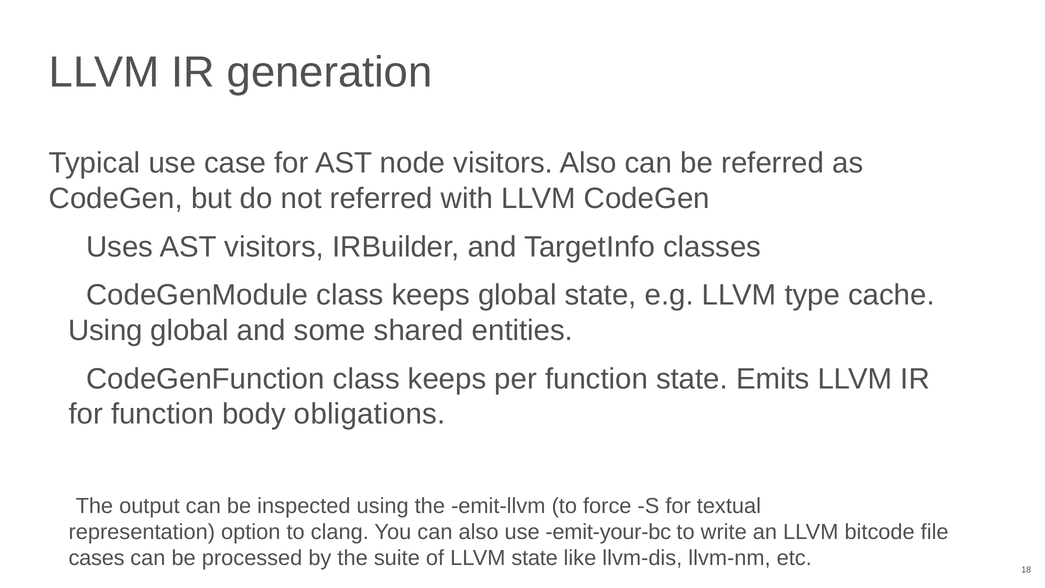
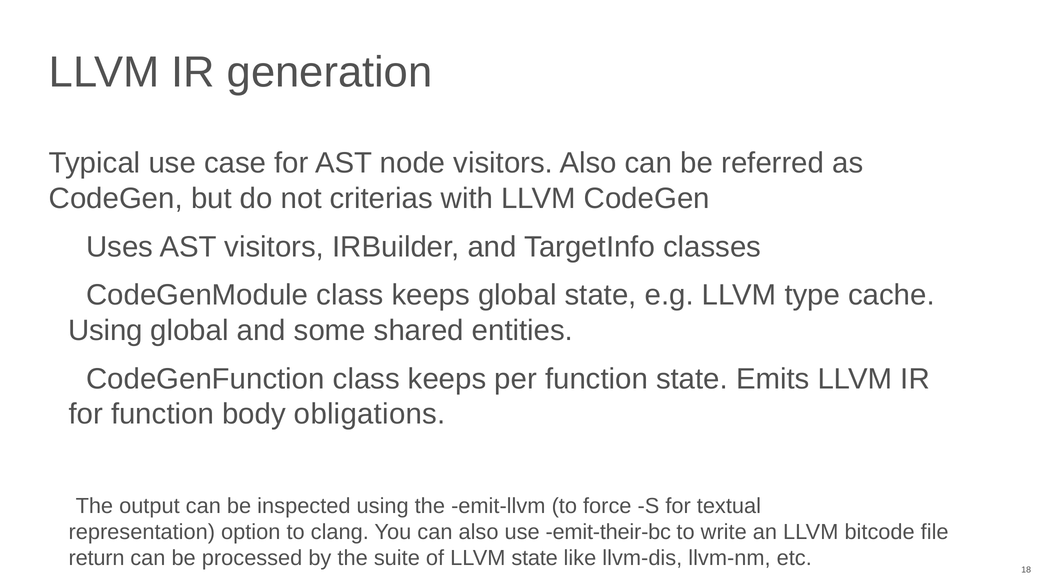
not referred: referred -> criterias (381, 198)
emit-your-bc: emit-your-bc -> emit-their-bc (608, 532)
cases: cases -> return (97, 558)
